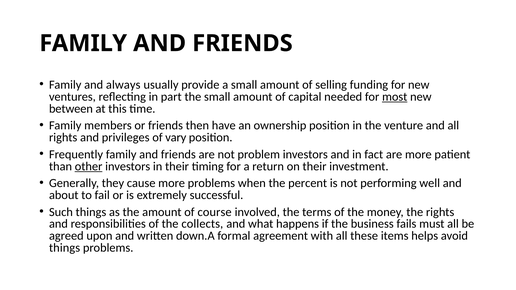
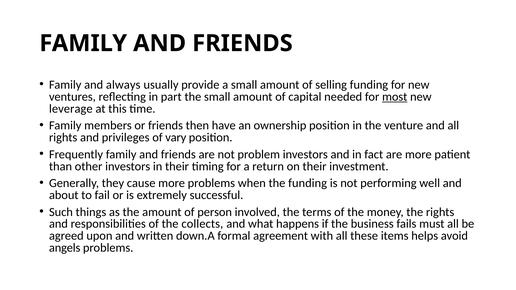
between: between -> leverage (71, 109)
other underline: present -> none (89, 166)
the percent: percent -> funding (308, 183)
course: course -> person (215, 212)
things: things -> angels (65, 248)
